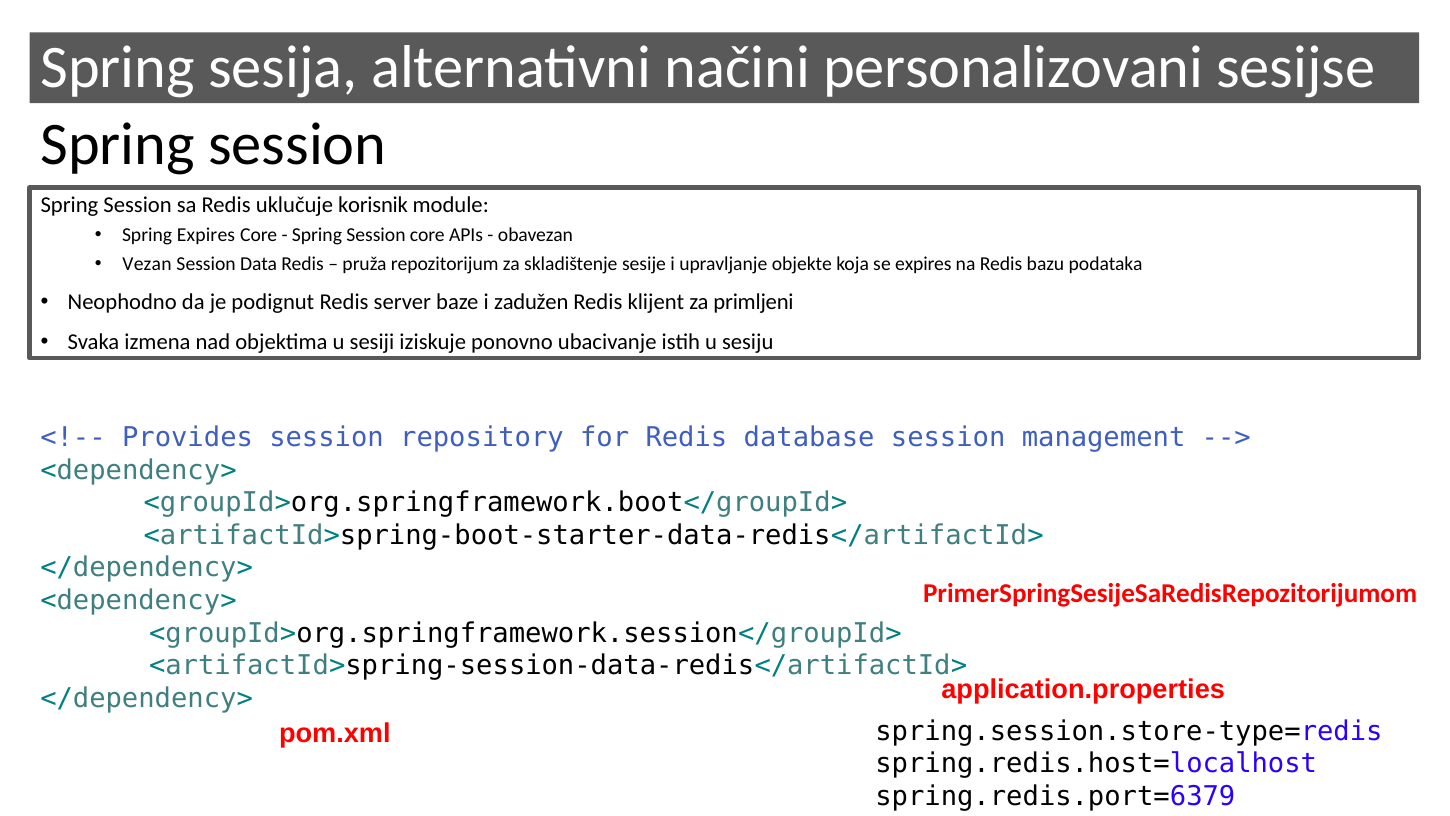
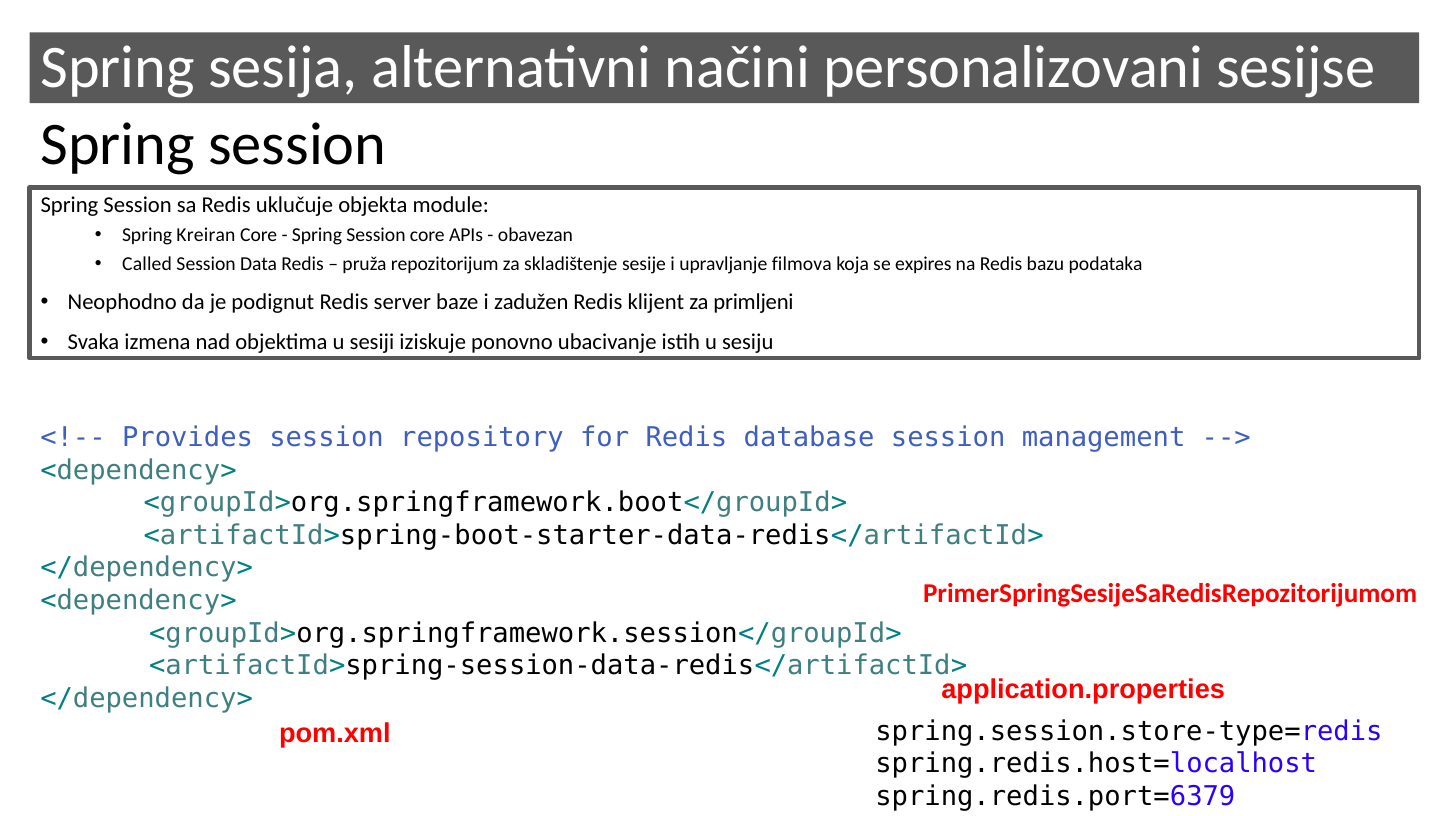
korisnik: korisnik -> objekta (373, 205)
Spring Expires: Expires -> Kreiran (206, 235)
Vezan: Vezan -> Called (147, 264)
objekte: objekte -> filmova (802, 264)
